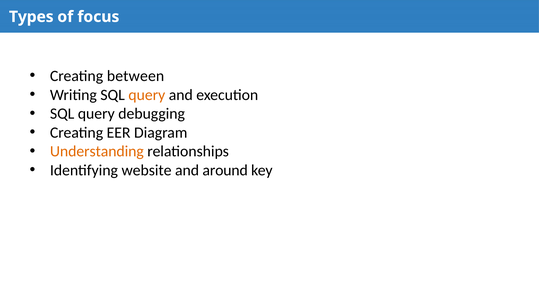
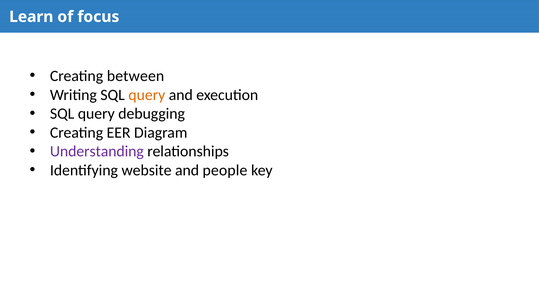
Types: Types -> Learn (31, 17)
Understanding colour: orange -> purple (97, 152)
around: around -> people (225, 170)
